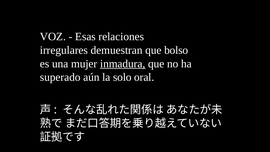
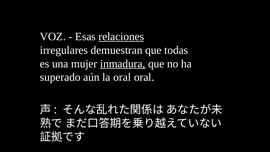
relaciones underline: none -> present (121, 37)
bolso: bolso -> todas (176, 50)
la solo: solo -> oral (122, 77)
